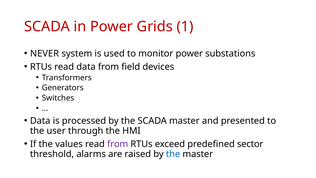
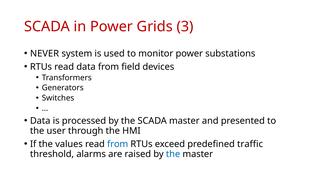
1: 1 -> 3 (185, 27)
from colour: purple -> blue (118, 144)
sector: sector -> traffic (250, 144)
